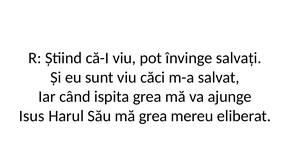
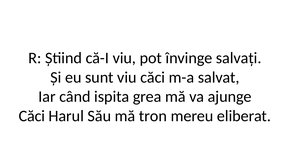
Isus: Isus -> Căci (32, 116)
mă grea: grea -> tron (153, 116)
